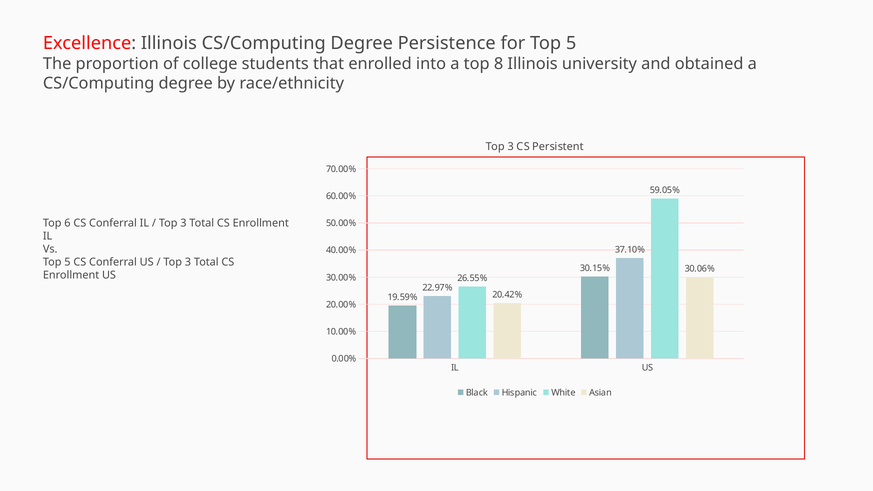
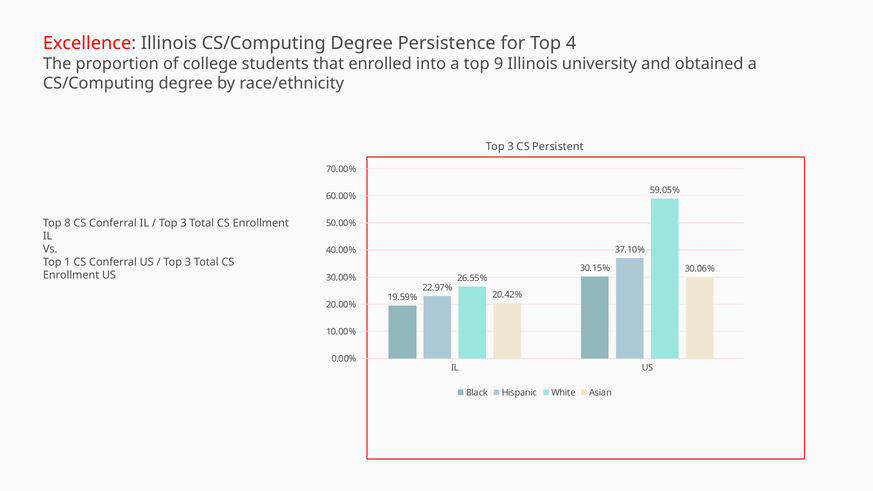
for Top 5: 5 -> 4 (571, 43)
8: 8 -> 9 (499, 64)
6: 6 -> 8 (67, 223)
5: 5 -> 1 (67, 262)
